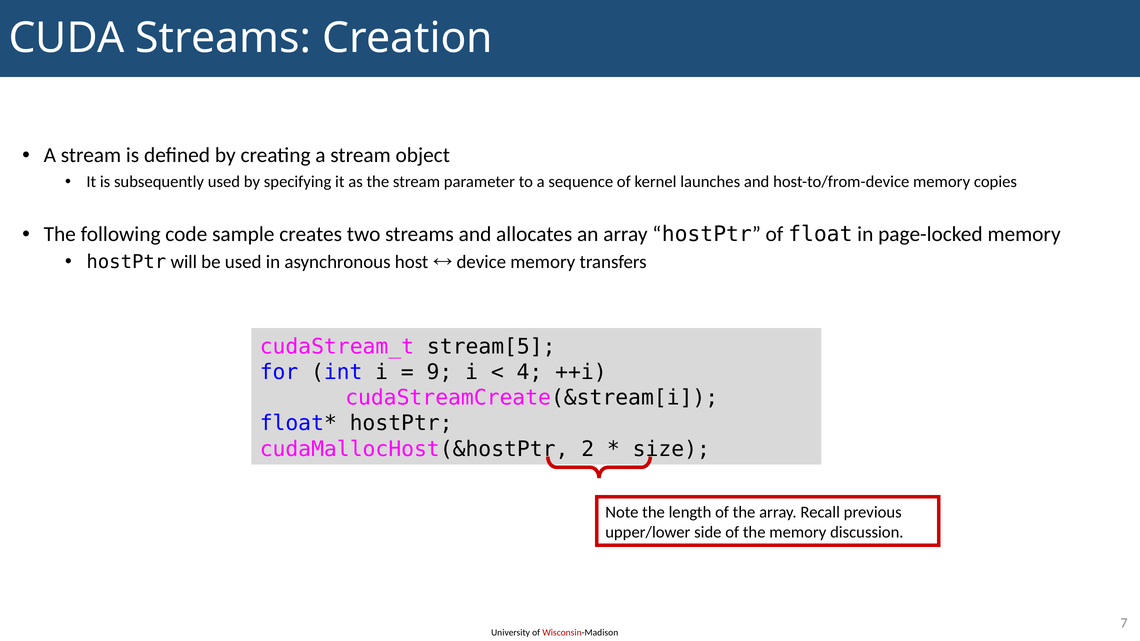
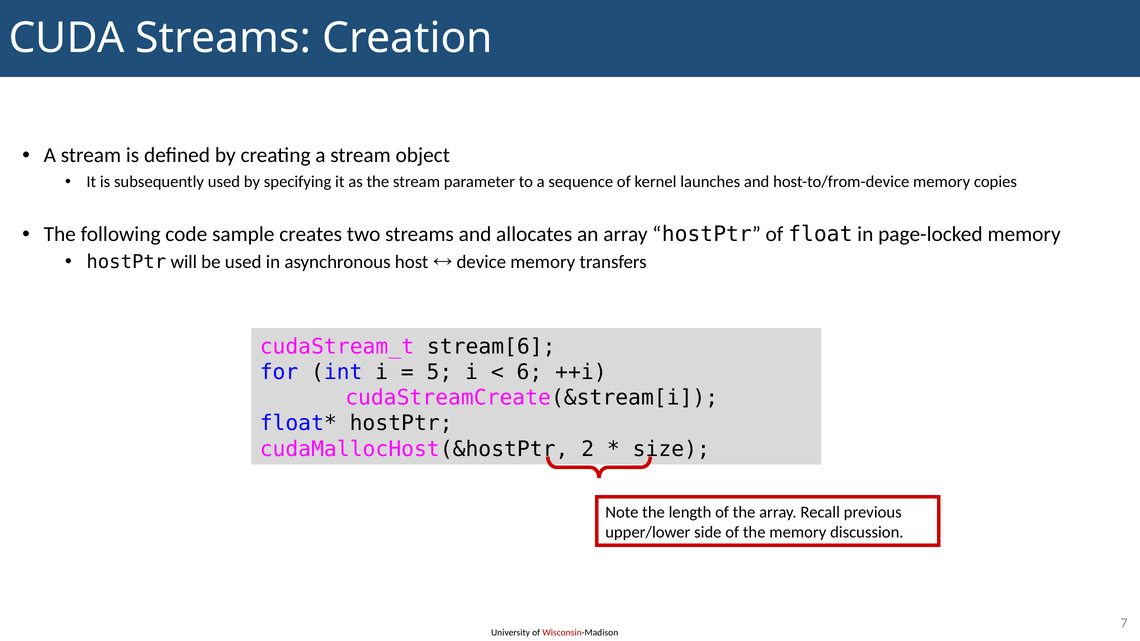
stream[5: stream[5 -> stream[6 (491, 347)
9: 9 -> 5 (439, 372)
4: 4 -> 6 (529, 372)
